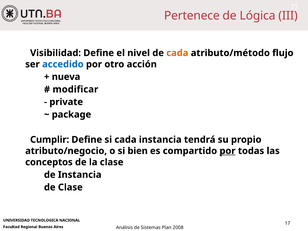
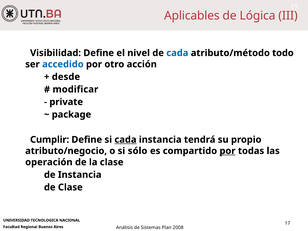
Pertenece: Pertenece -> Aplicables (192, 16)
cada colour: orange -> blue (177, 53)
flujo: flujo -> todo (283, 53)
nueva: nueva -> desde (66, 77)
cada underline: none -> present (125, 140)
bien: bien -> sólo (138, 151)
conceptos: conceptos -> operación (49, 162)
